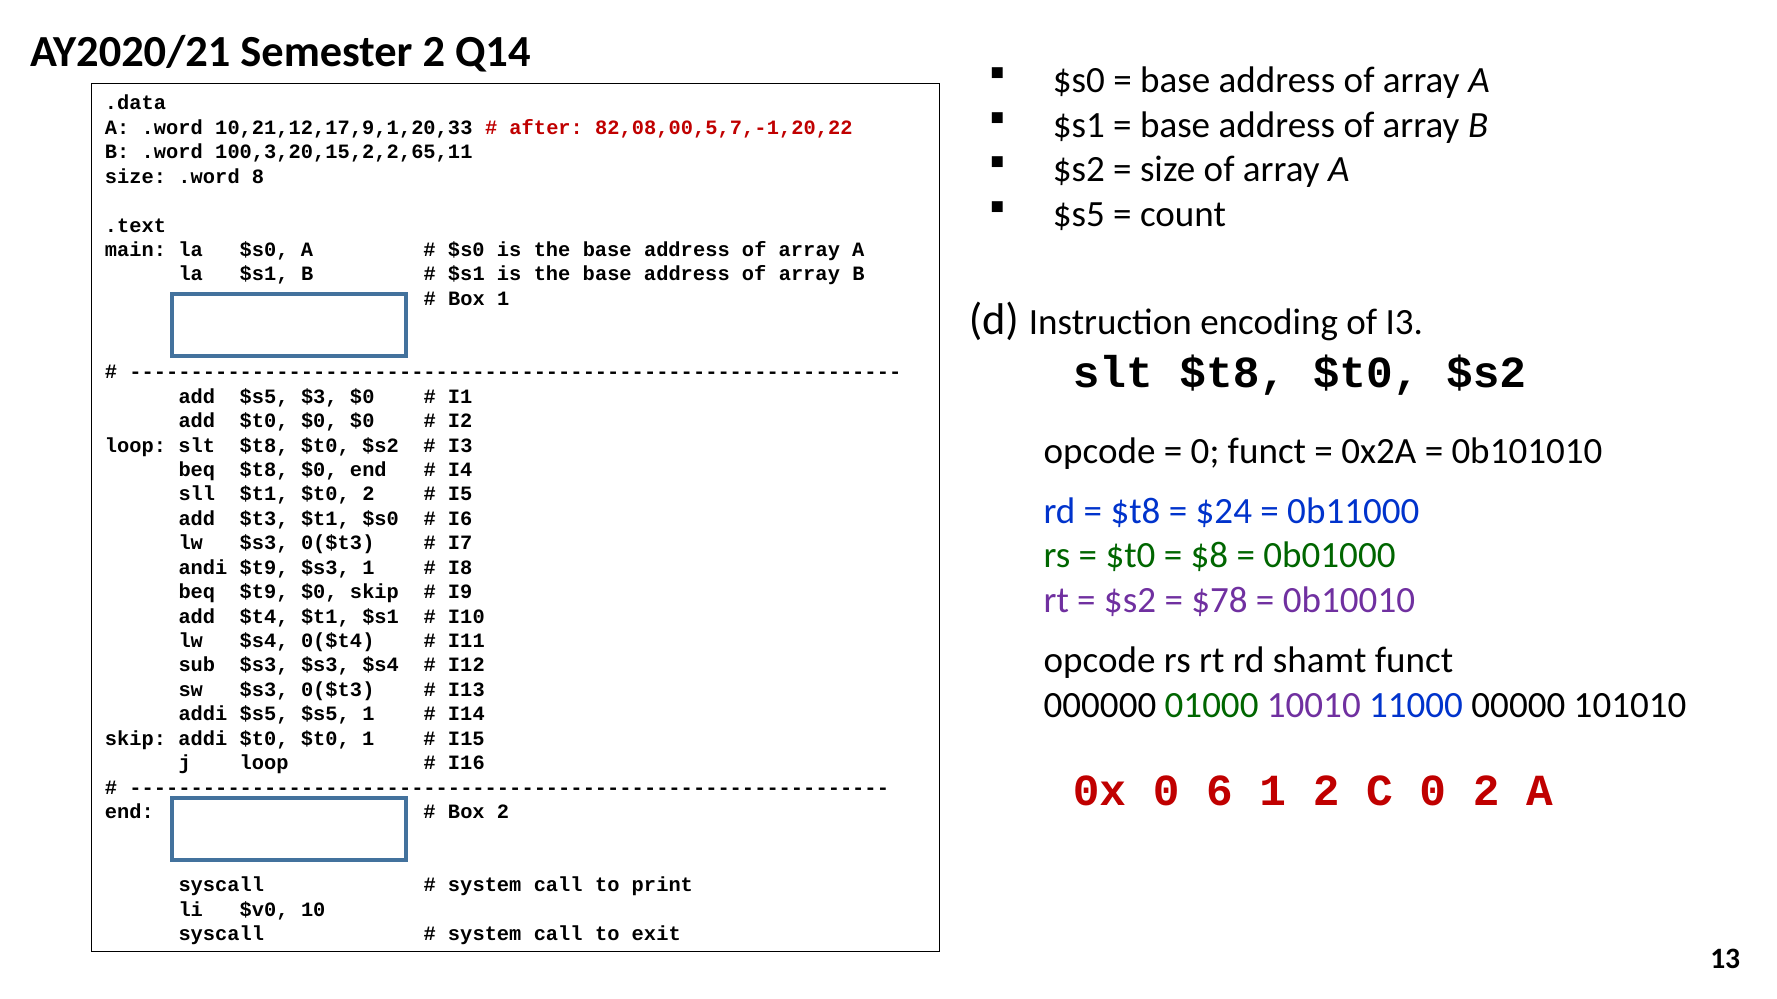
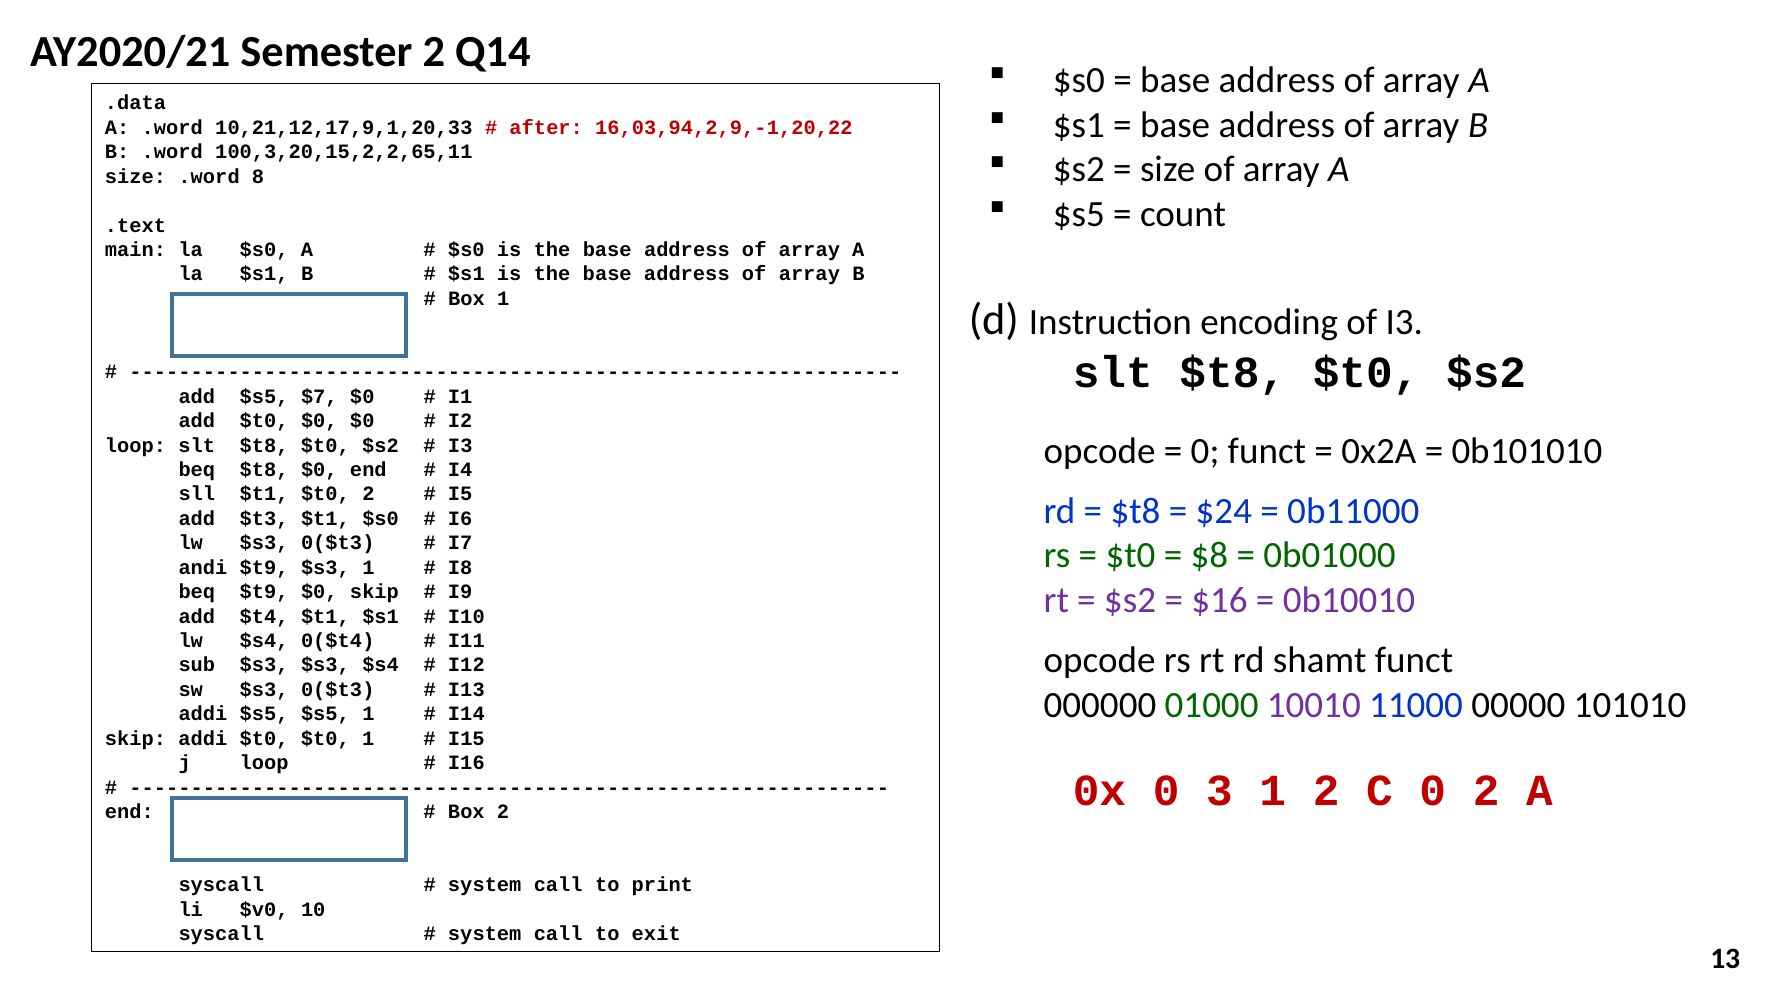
82,08,00,5,7,-1,20,22: 82,08,00,5,7,-1,20,22 -> 16,03,94,2,9,-1,20,22 (724, 128)
$3: $3 -> $7 (319, 397)
$78: $78 -> $16 (1220, 600)
6: 6 -> 3 (1219, 791)
